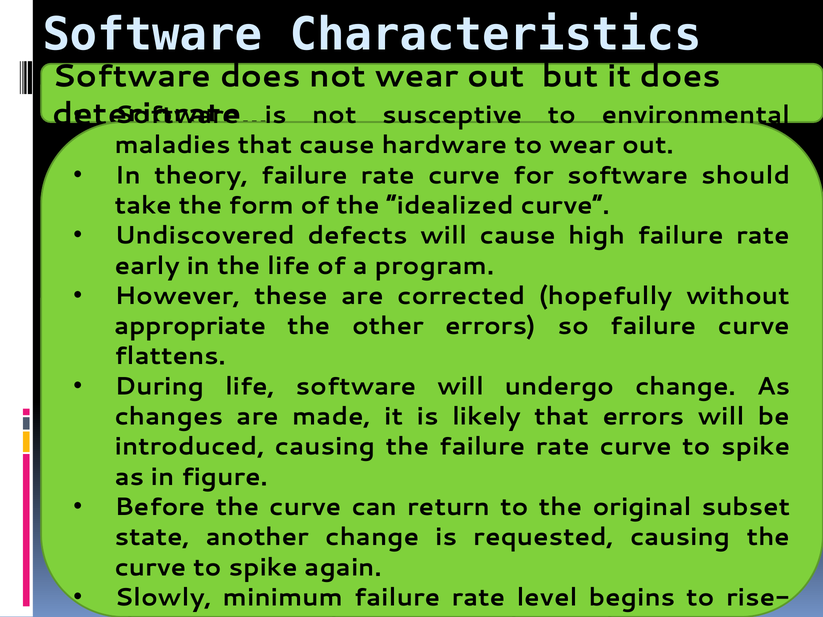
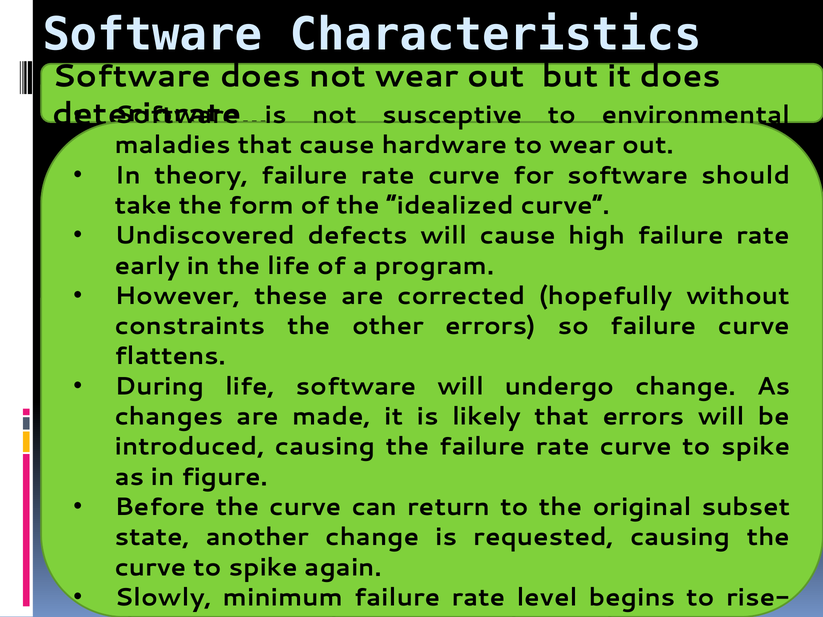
appropriate: appropriate -> constraints (190, 326)
